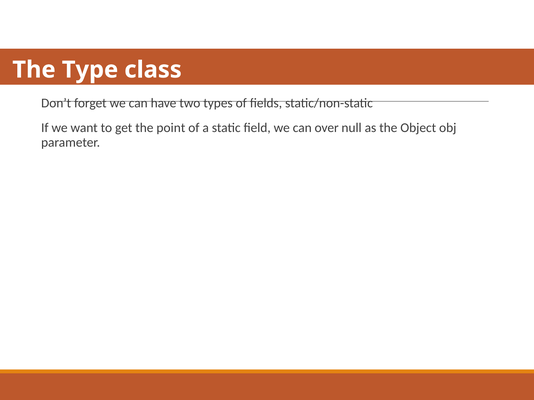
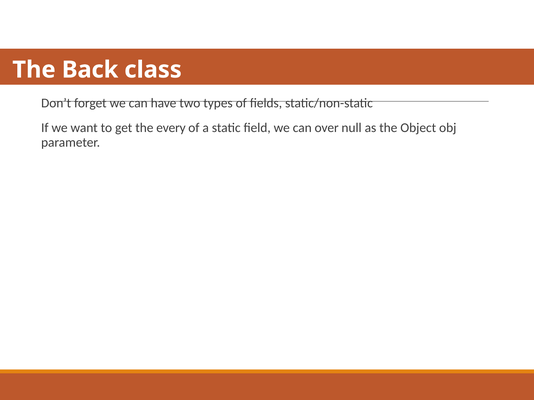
Type: Type -> Back (90, 70)
point: point -> every (171, 128)
